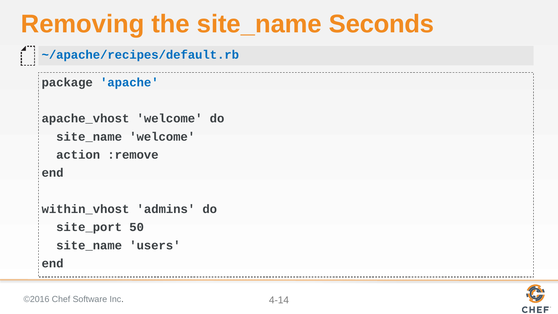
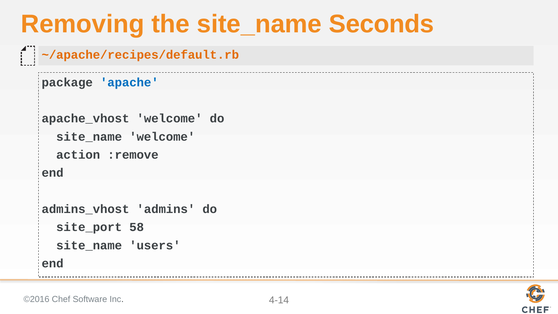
~/apache/recipes/default.rb colour: blue -> orange (140, 55)
within_vhost: within_vhost -> admins_vhost (86, 209)
50: 50 -> 58 (137, 227)
